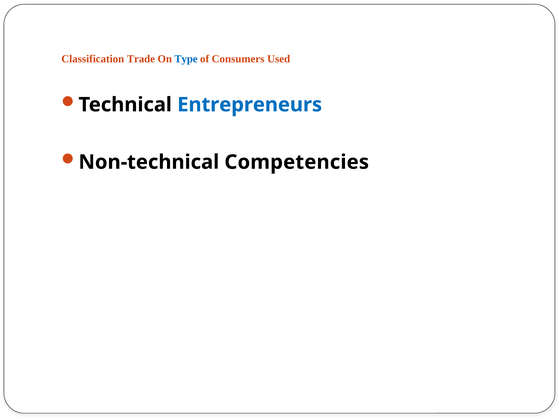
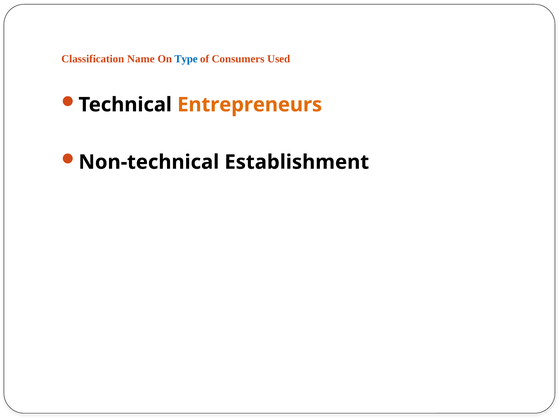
Trade: Trade -> Name (141, 59)
Entrepreneurs colour: blue -> orange (250, 105)
Competencies: Competencies -> Establishment (297, 162)
